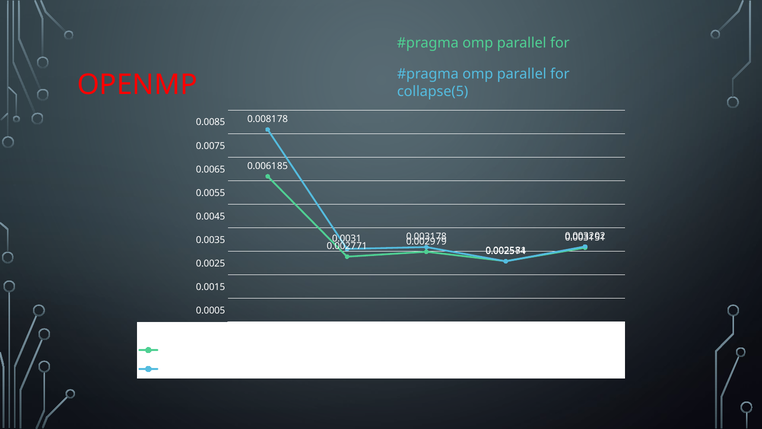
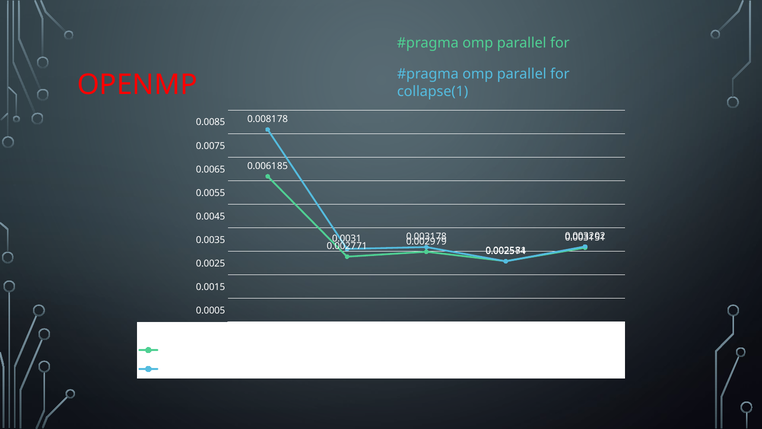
collapse(5: collapse(5 -> collapse(1 (433, 91)
